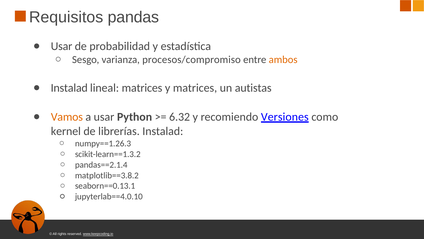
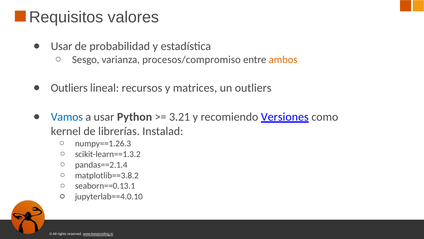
pandas: pandas -> valores (133, 17)
Instalad: Instalad -> Outliers (69, 88)
lineal matrices: matrices -> recursos (142, 88)
un autistas: autistas -> outliers (253, 88)
Vamos colour: orange -> blue (67, 117)
6.32: 6.32 -> 3.21 (180, 117)
